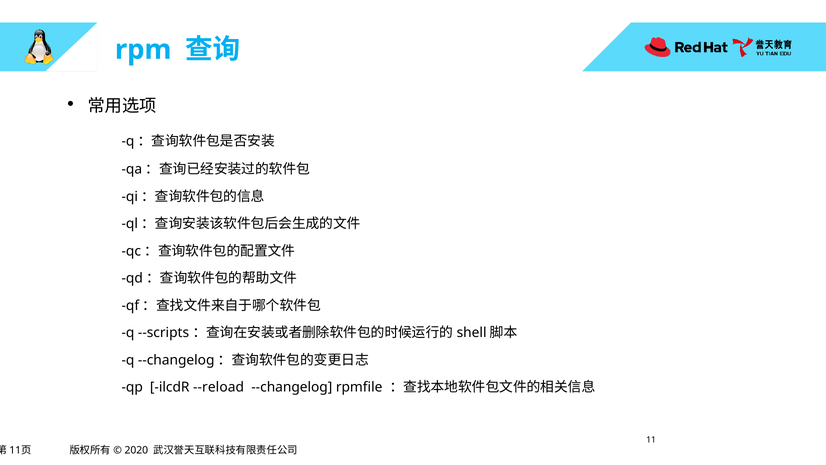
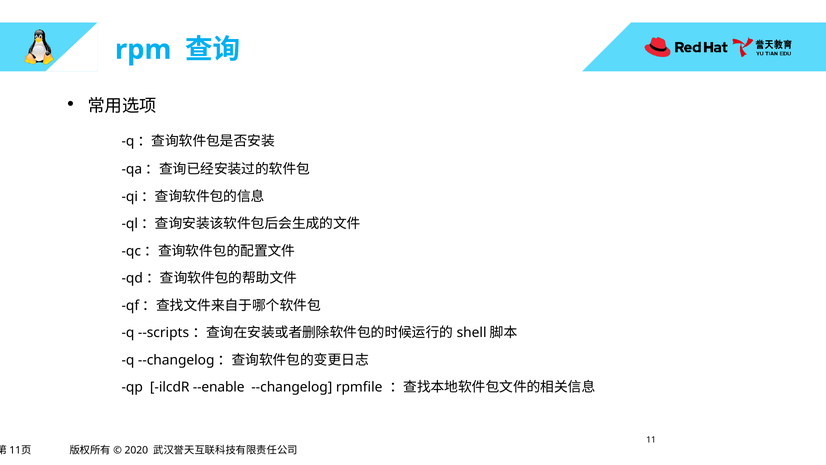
--reload: --reload -> --enable (219, 387)
